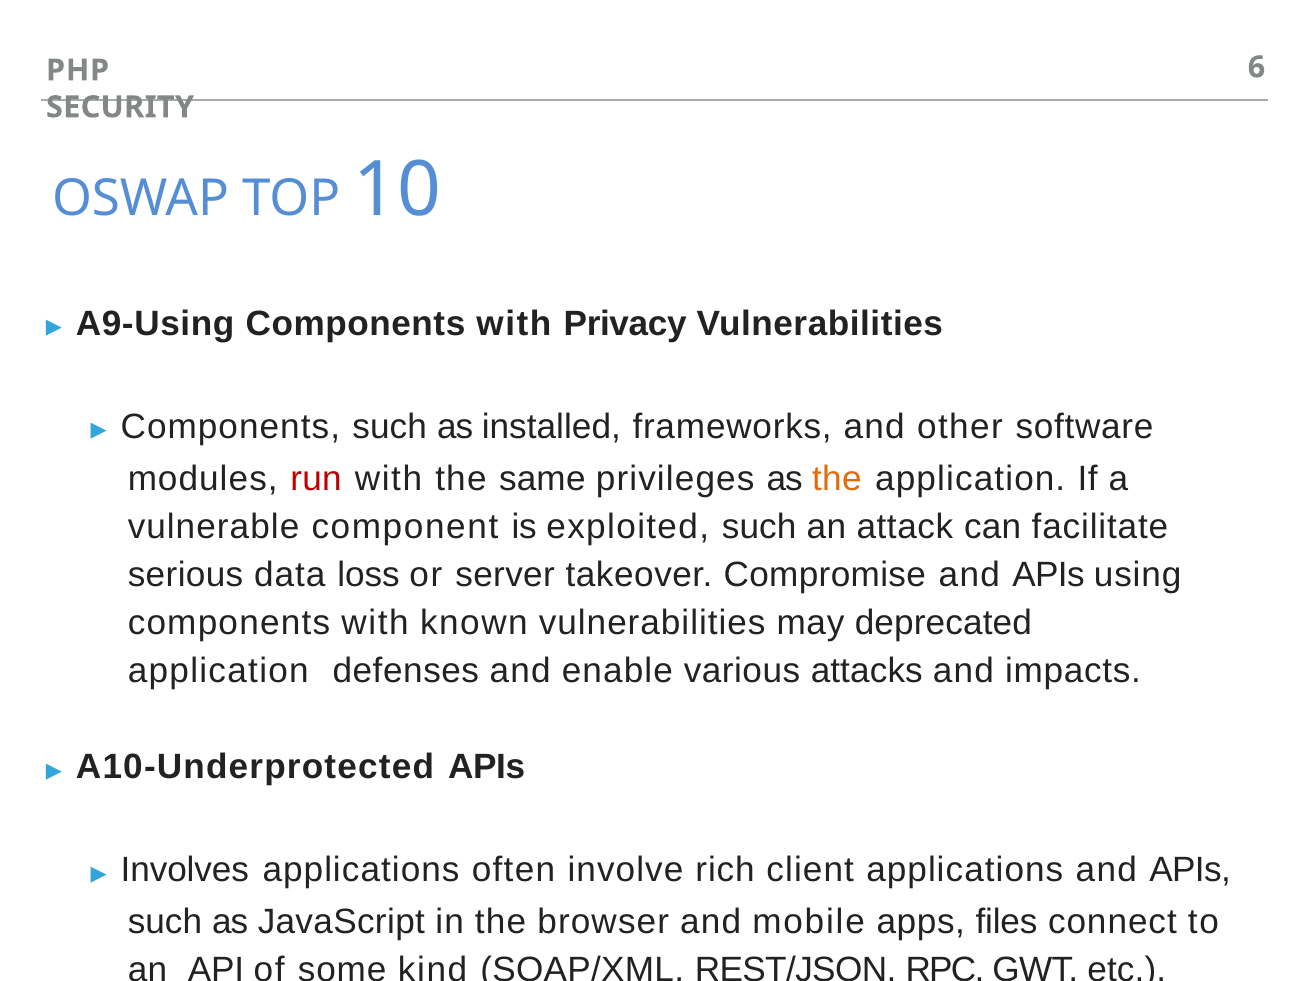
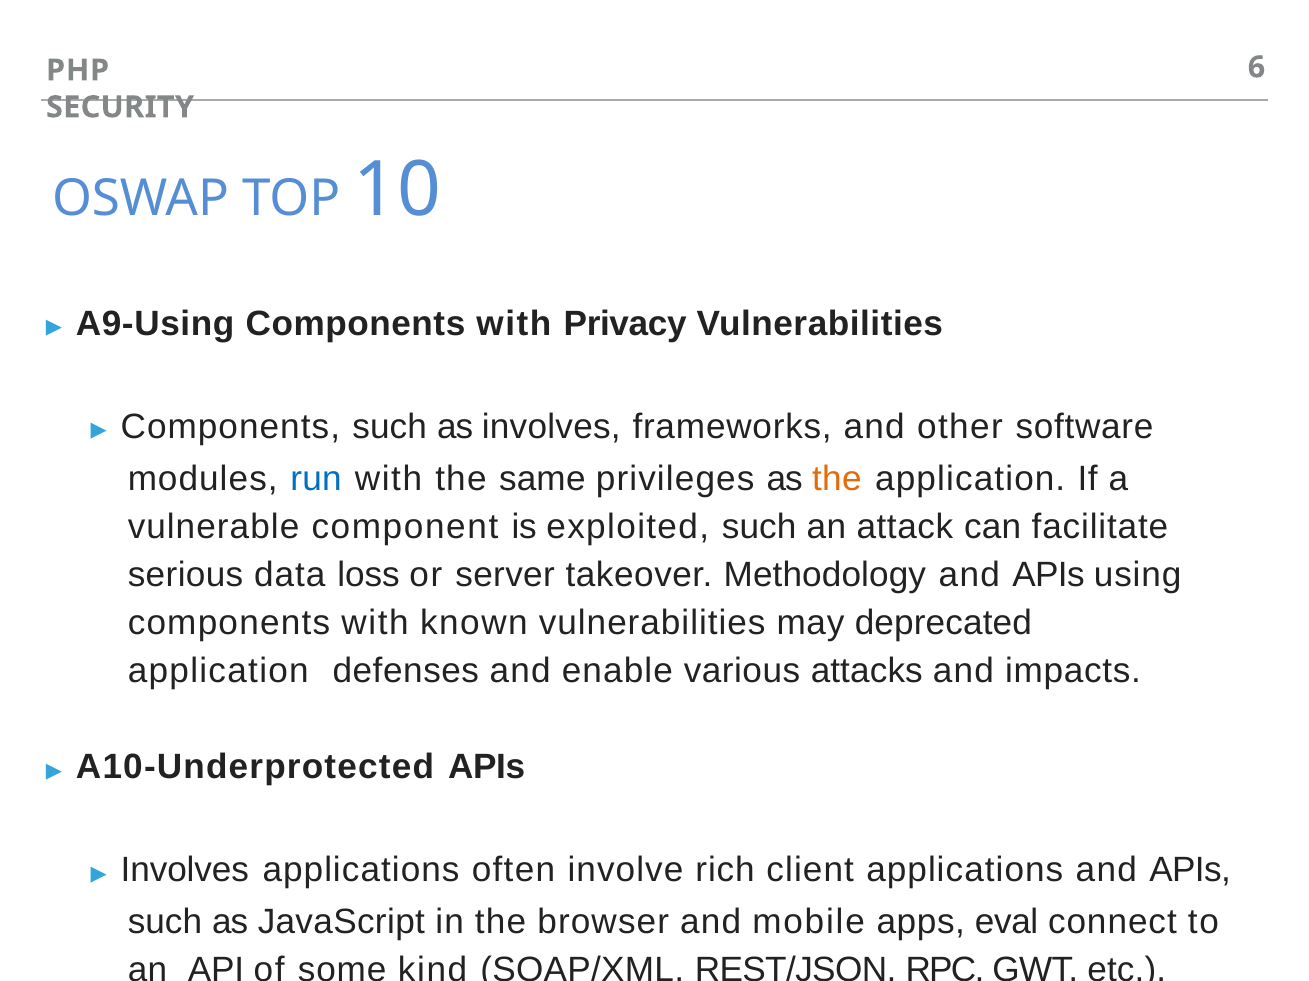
as installed: installed -> involves (551, 427)
run colour: red -> blue (316, 479)
Compromise: Compromise -> Methodology (825, 575)
files: files -> eval (1007, 923)
